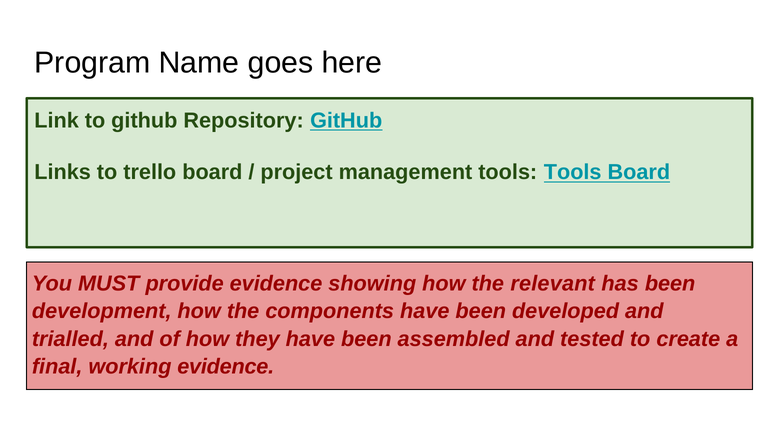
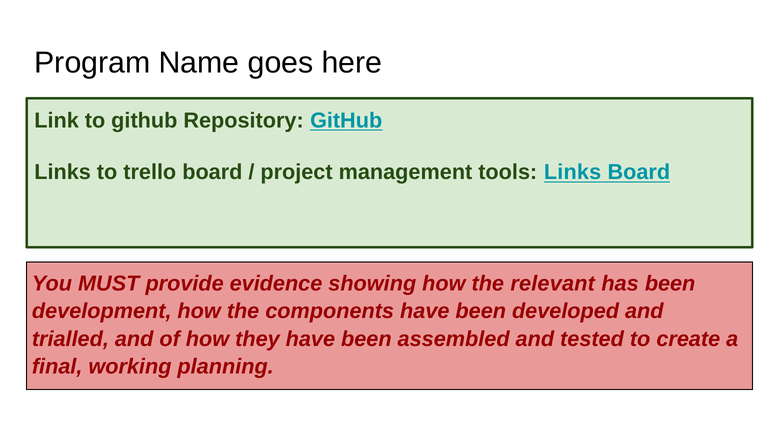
tools Tools: Tools -> Links (573, 172)
working evidence: evidence -> planning (226, 367)
